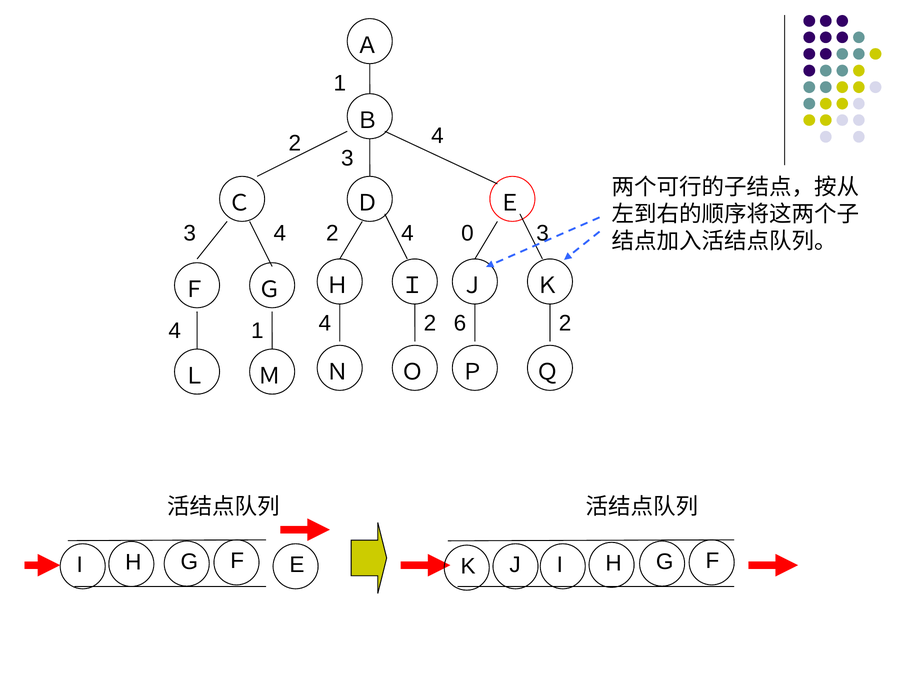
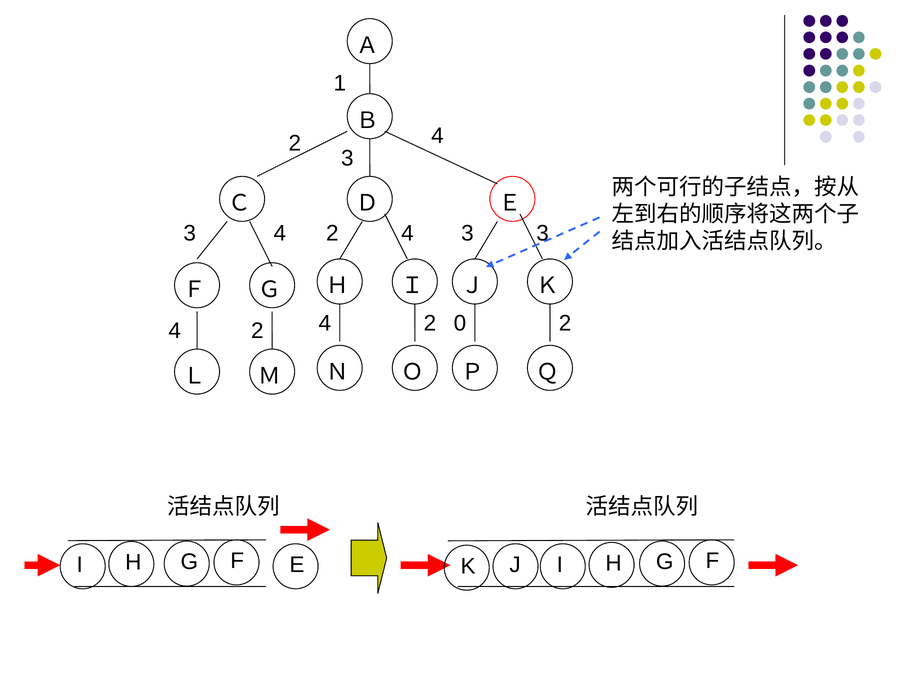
4 0: 0 -> 3 (468, 233)
6: 6 -> 0 (460, 323)
1: 1 -> 2 (257, 331)
